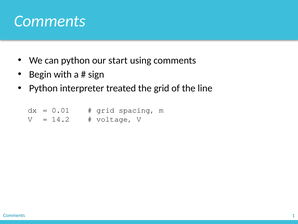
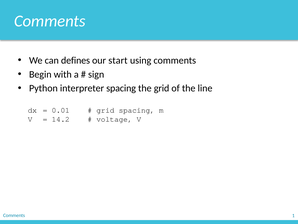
can python: python -> defines (76, 60)
interpreter treated: treated -> spacing (121, 88)
